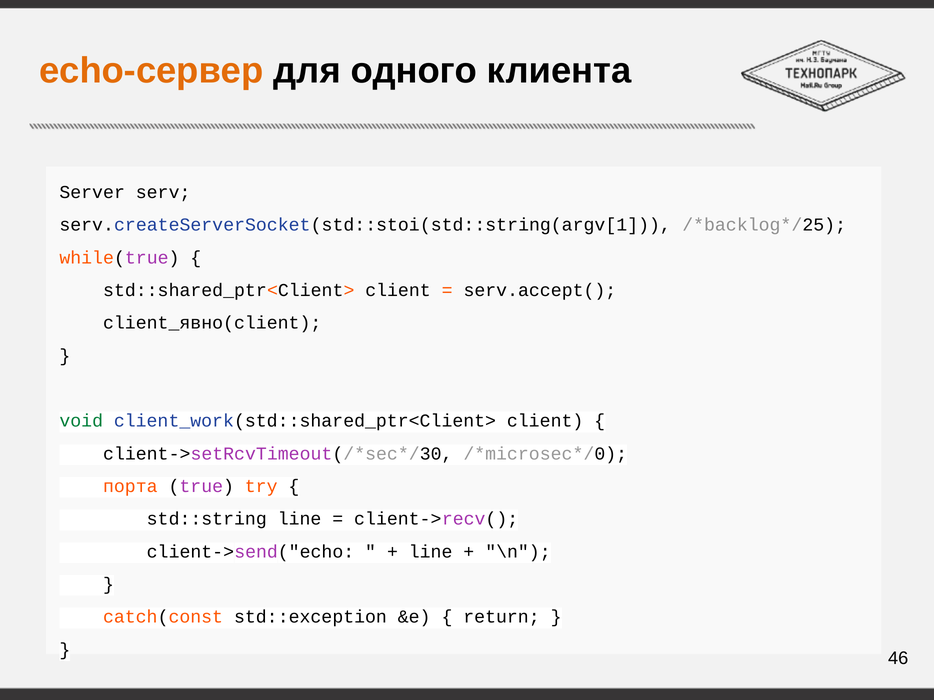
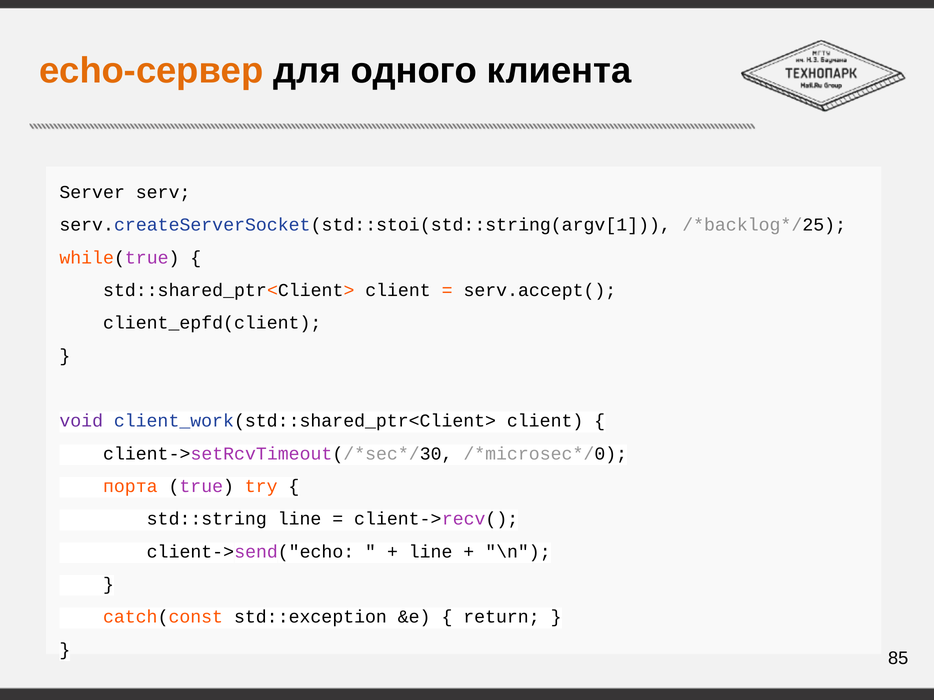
client_явно(client: client_явно(client -> client_epfd(client (212, 323)
void colour: green -> purple (81, 421)
46: 46 -> 85 (898, 659)
